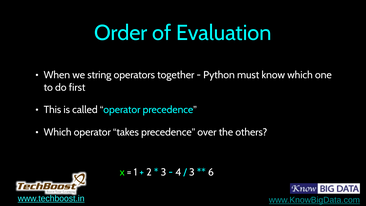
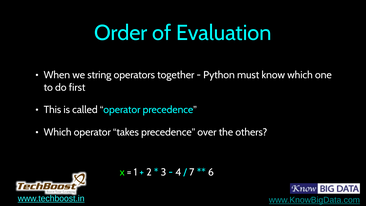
3: 3 -> 7 (192, 172)
